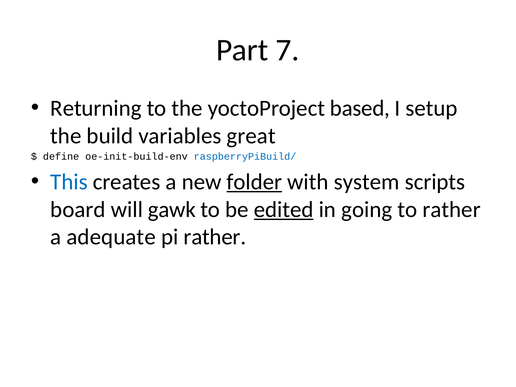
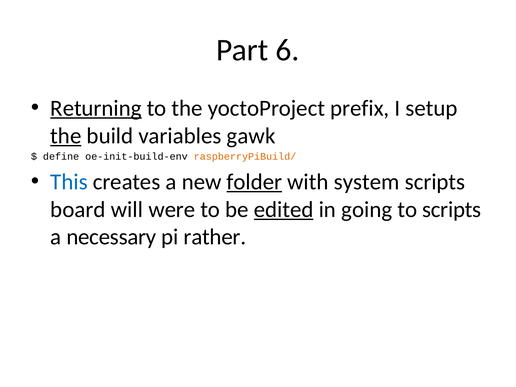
7: 7 -> 6 (288, 50)
Returning underline: none -> present (96, 108)
based: based -> prefix (360, 108)
the underline: none -> present (66, 136)
great: great -> gawk (251, 136)
raspberryPiBuild/ colour: blue -> orange (245, 157)
gawk: gawk -> were (172, 209)
to rather: rather -> scripts (452, 209)
adequate: adequate -> necessary (111, 237)
